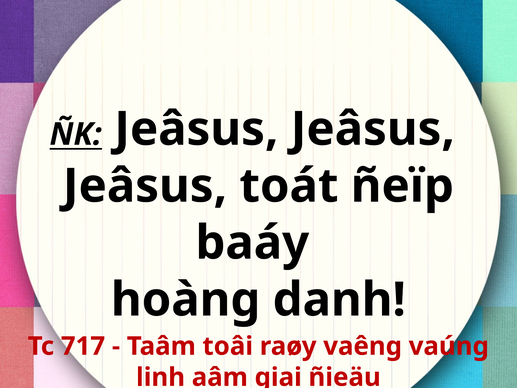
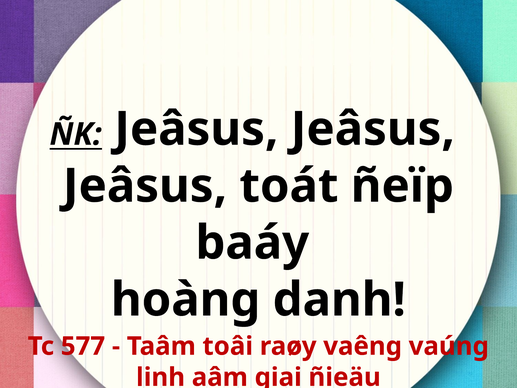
717: 717 -> 577 (83, 346)
